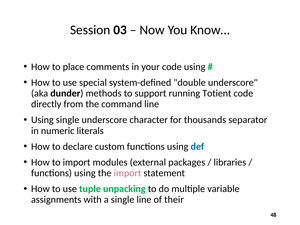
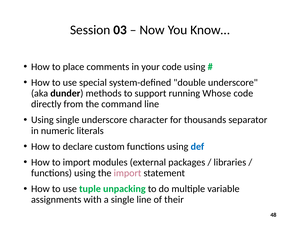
Totient: Totient -> Whose (217, 93)
